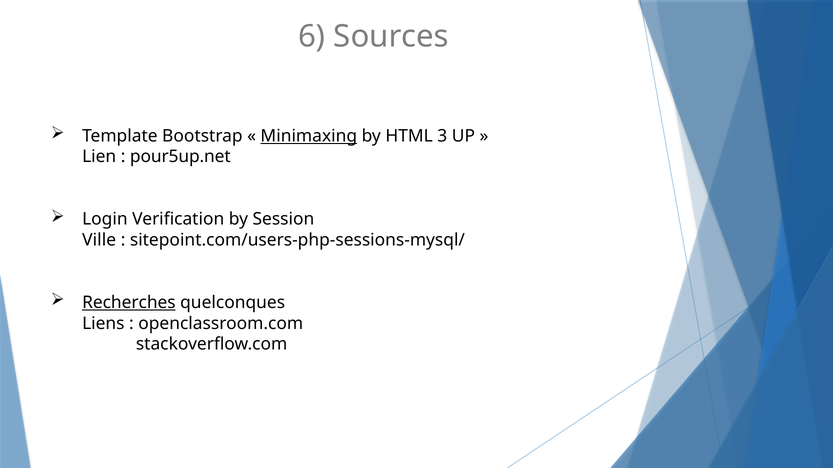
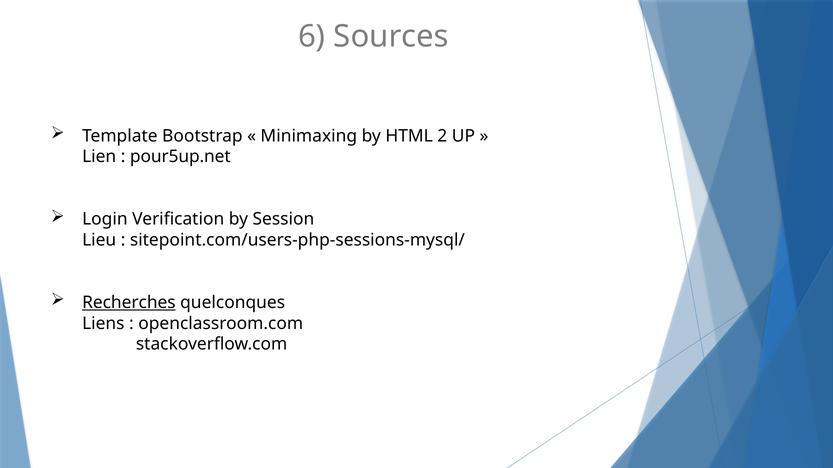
Minimaxing underline: present -> none (309, 136)
3: 3 -> 2 (442, 136)
Ville: Ville -> Lieu (99, 240)
